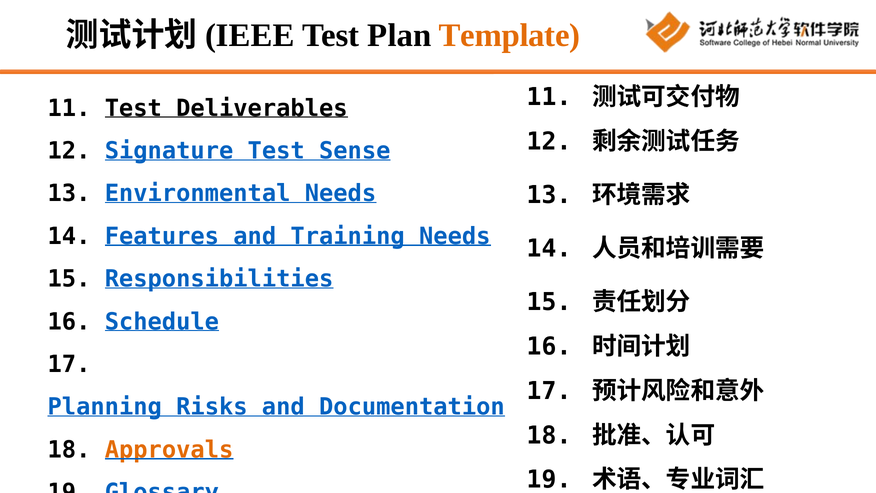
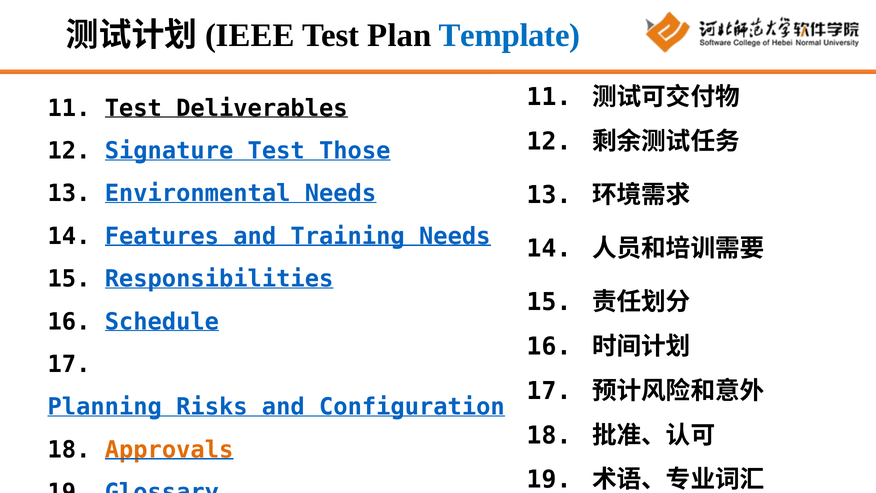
Template colour: orange -> blue (510, 35)
Sense: Sense -> Those (355, 151)
Documentation: Documentation -> Configuration (412, 407)
